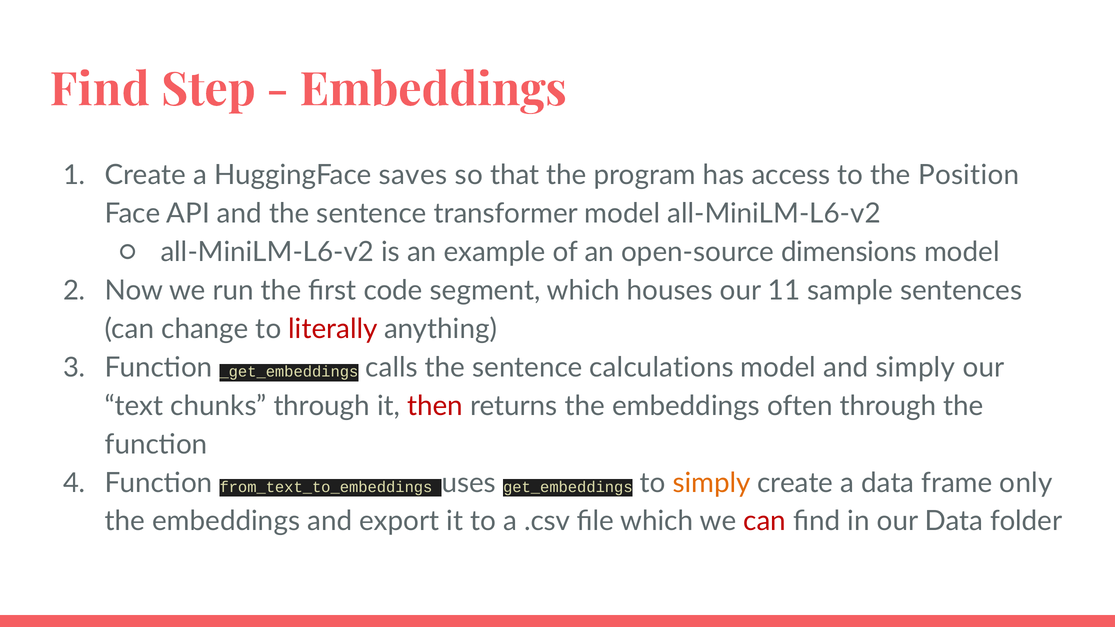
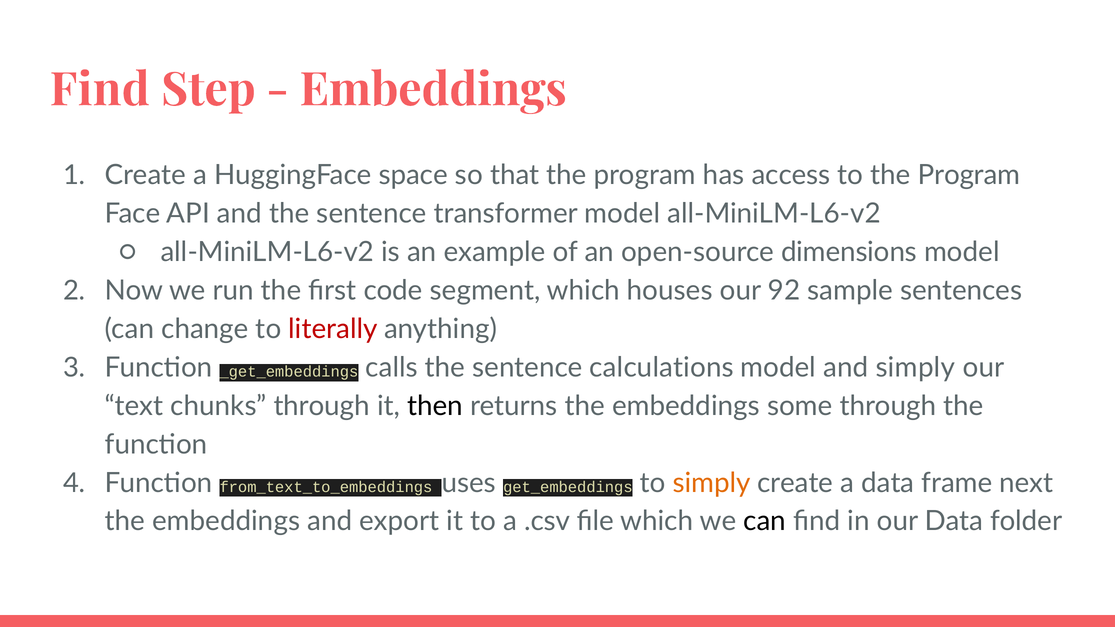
saves: saves -> space (413, 175)
to the Position: Position -> Program (969, 175)
11: 11 -> 92 (784, 291)
then colour: red -> black (435, 406)
often: often -> some (800, 406)
only: only -> next (1026, 483)
can colour: red -> black (765, 521)
